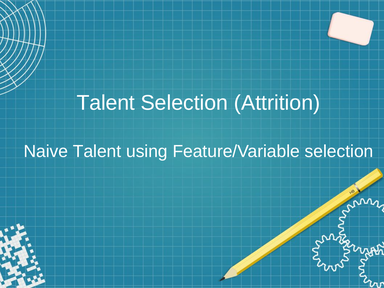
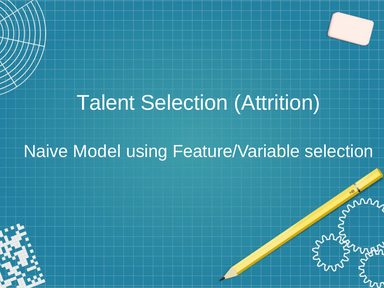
Naive Talent: Talent -> Model (97, 151)
